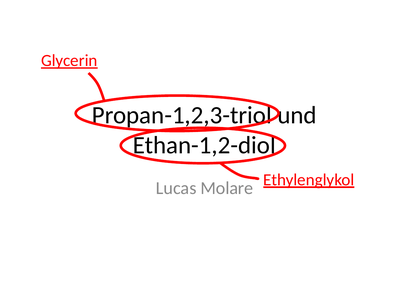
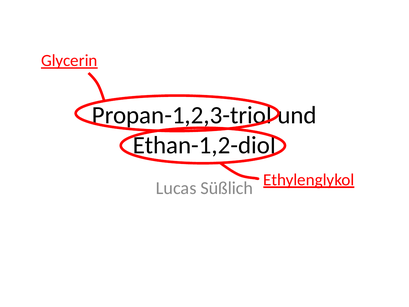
Molare: Molare -> Süßlich (227, 188)
